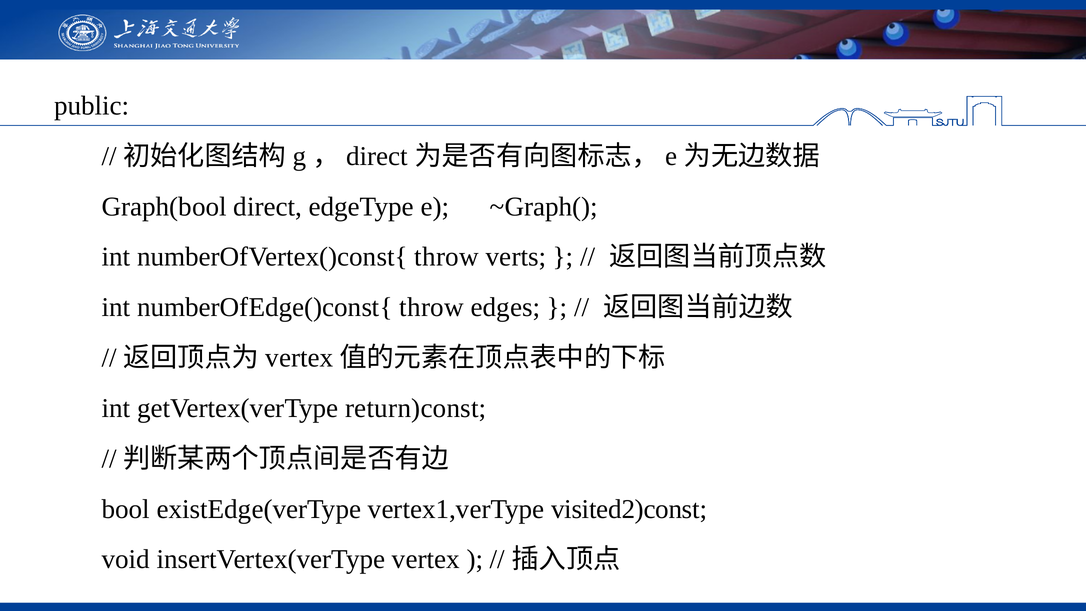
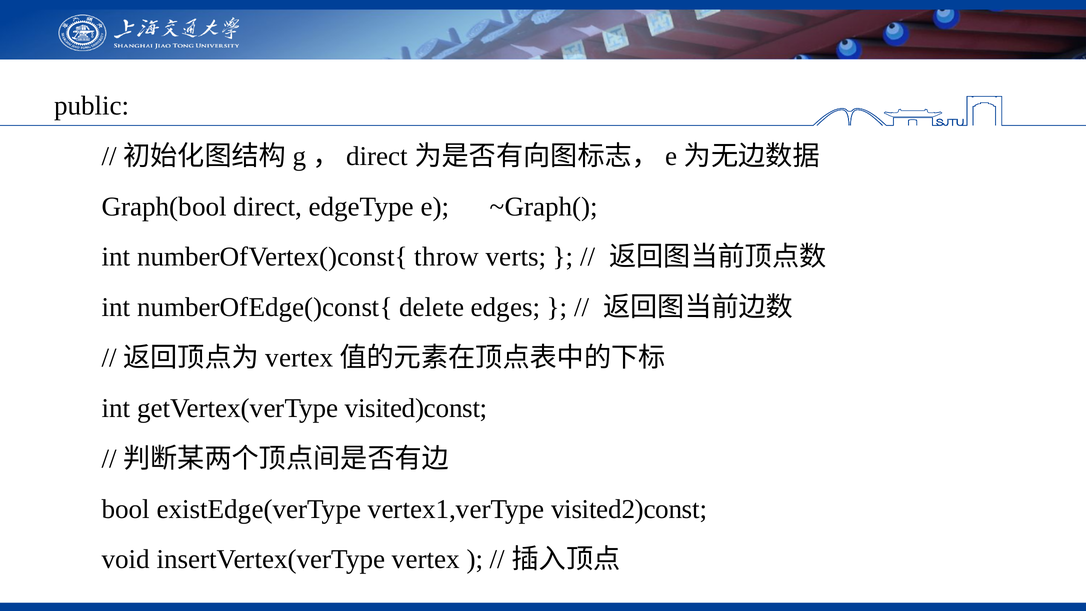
numberOfEdge()const{ throw: throw -> delete (432, 307)
return)const: return)const -> visited)const (416, 408)
